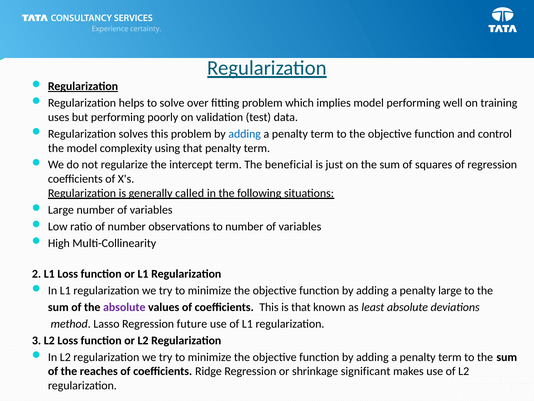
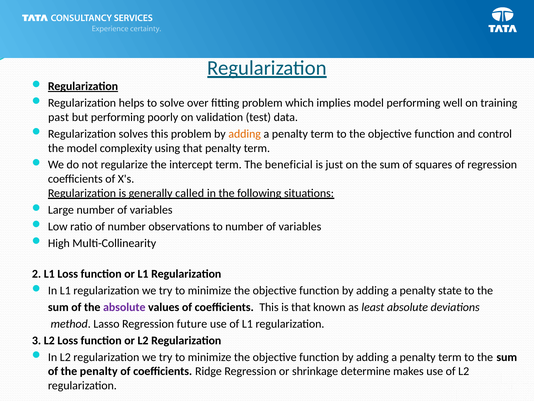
uses: uses -> past (59, 117)
adding colour: blue -> orange (245, 134)
penalty large: large -> state (450, 290)
the reaches: reaches -> penalty (99, 371)
significant: significant -> determine (366, 371)
